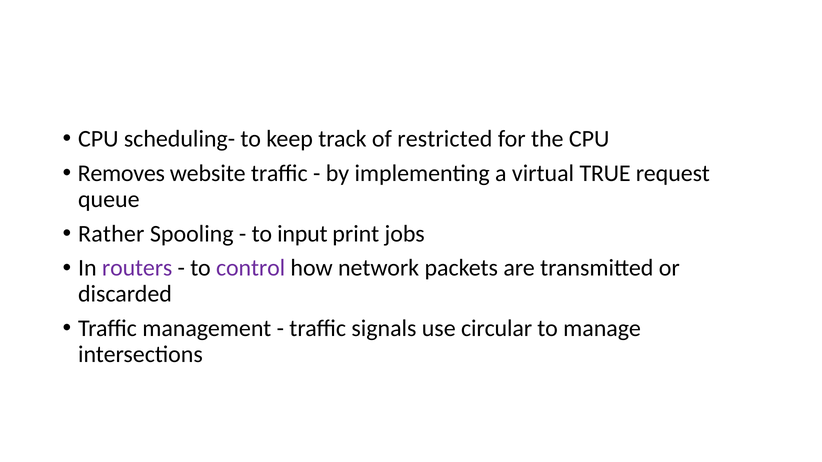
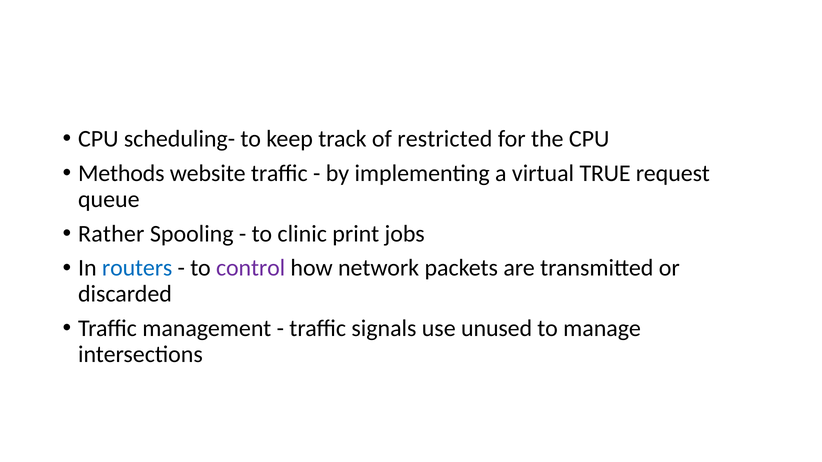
Removes: Removes -> Methods (121, 173)
input: input -> clinic (302, 234)
routers colour: purple -> blue (137, 268)
circular: circular -> unused (497, 329)
